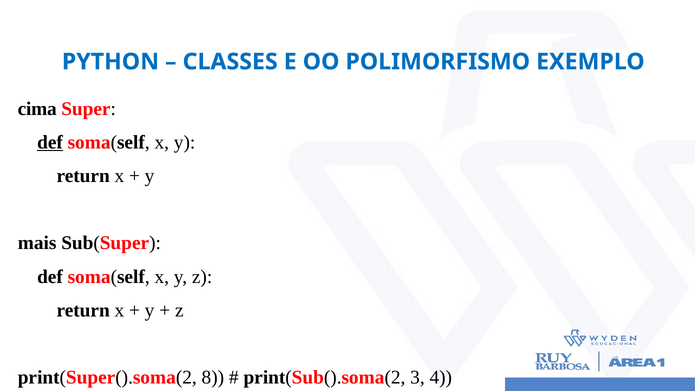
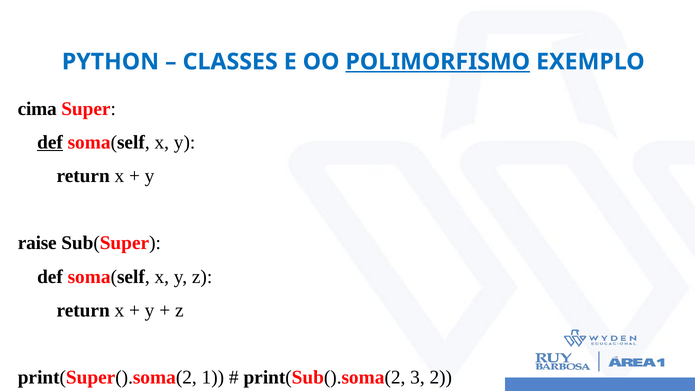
POLIMORFISMO underline: none -> present (438, 62)
mais: mais -> raise (37, 243)
8: 8 -> 1 (213, 377)
4: 4 -> 2 (441, 377)
